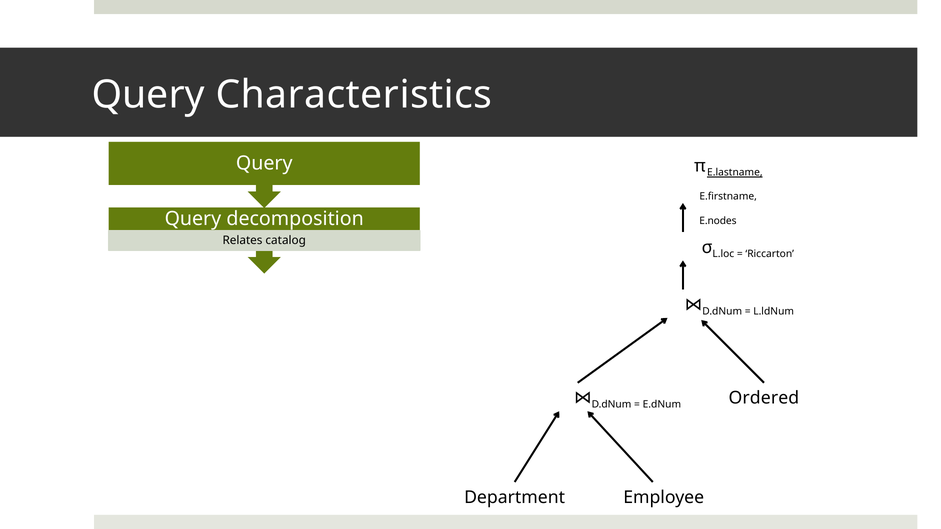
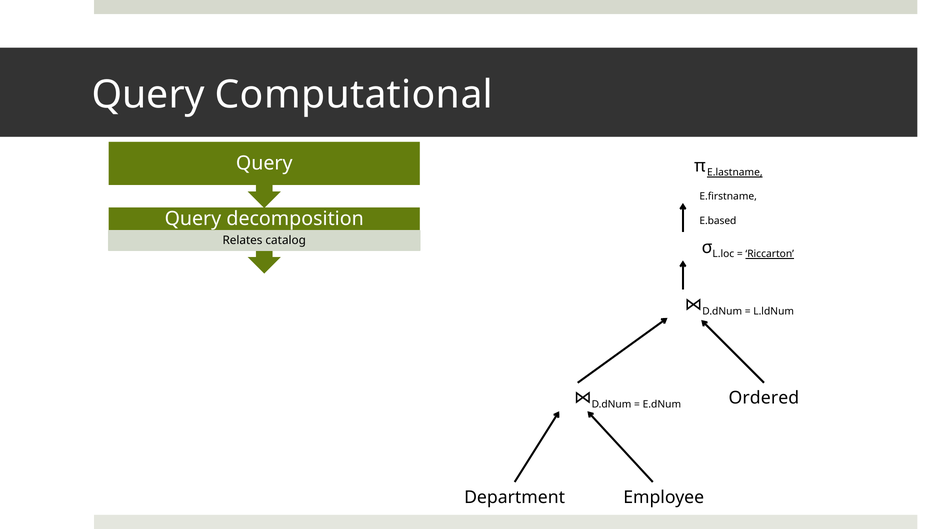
Characteristics: Characteristics -> Computational (354, 95)
E.nodes: E.nodes -> E.based (718, 221)
Riccarton underline: none -> present (770, 254)
